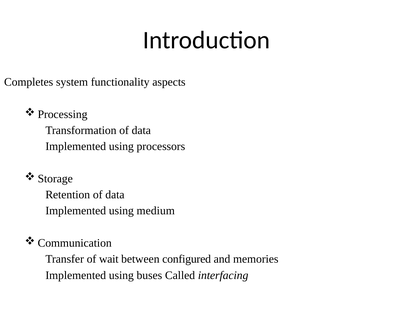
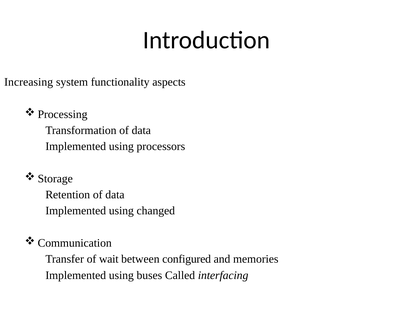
Completes: Completes -> Increasing (29, 82)
medium: medium -> changed (156, 211)
